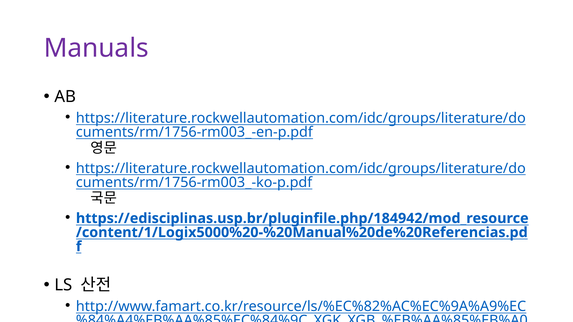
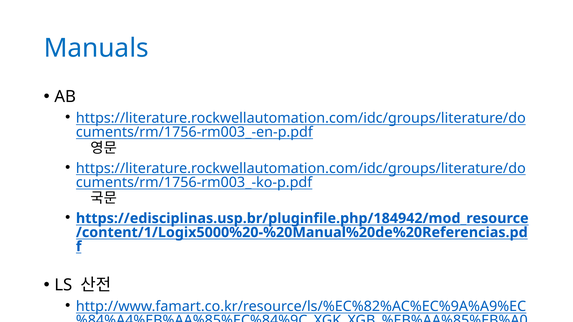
Manuals colour: purple -> blue (96, 48)
